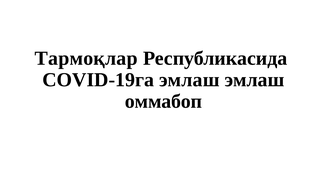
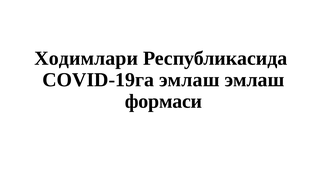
Тармоқлар: Тармоқлар -> Ходимлари (86, 58)
оммабоп: оммабоп -> формаси (164, 101)
